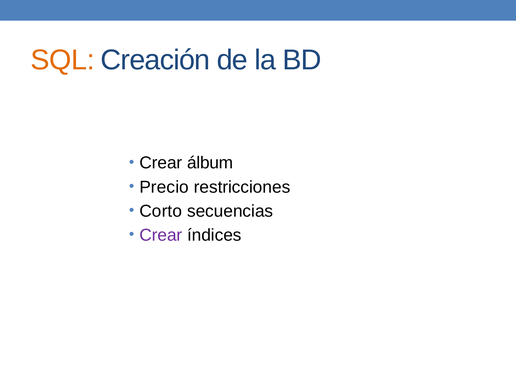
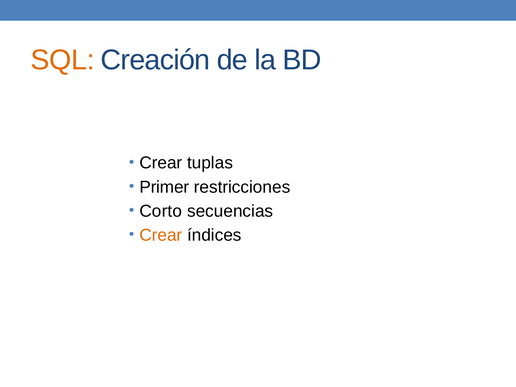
álbum: álbum -> tuplas (210, 163)
Precio: Precio -> Primer (164, 187)
Crear colour: purple -> orange (161, 235)
